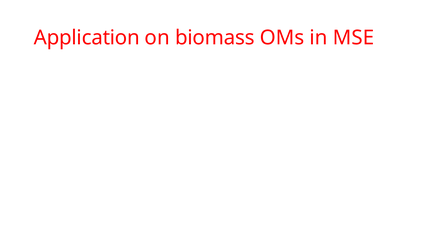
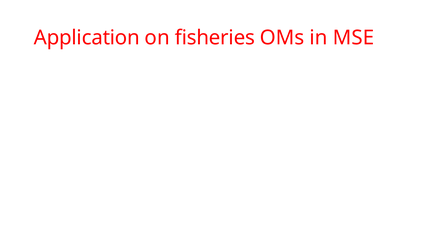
biomass: biomass -> fisheries (215, 38)
